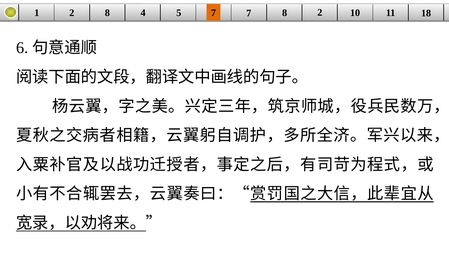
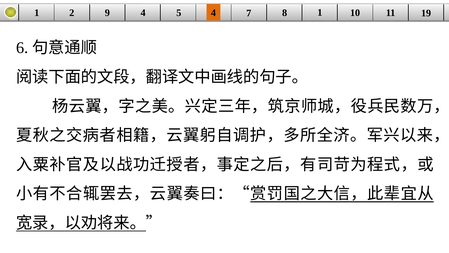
2 8: 8 -> 9 (107, 13)
5 7: 7 -> 4 (213, 13)
8 2: 2 -> 1 (320, 13)
18: 18 -> 19 (426, 13)
